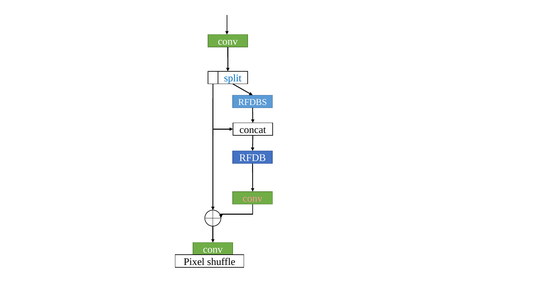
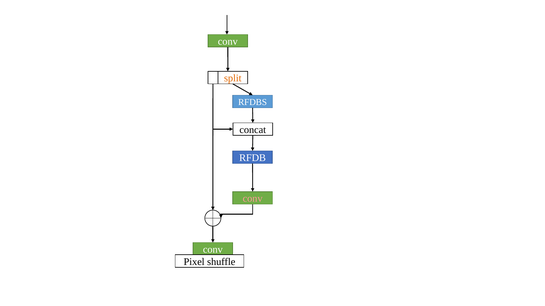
split colour: blue -> orange (233, 78)
